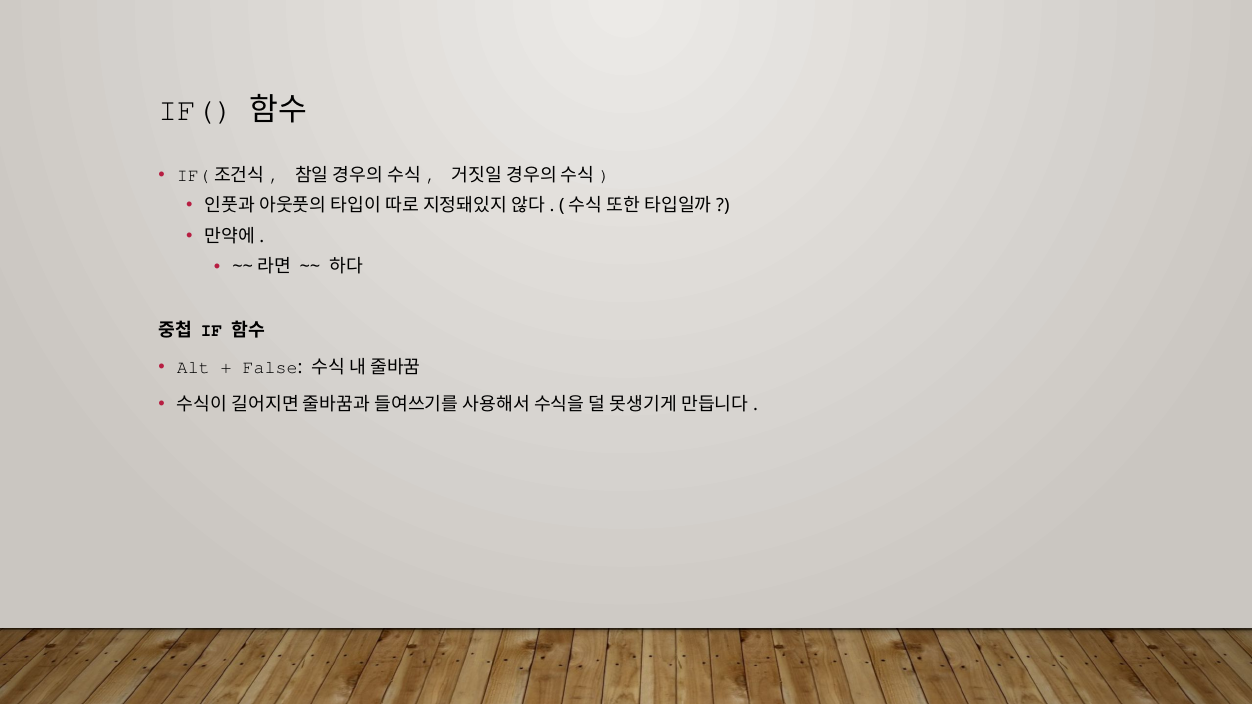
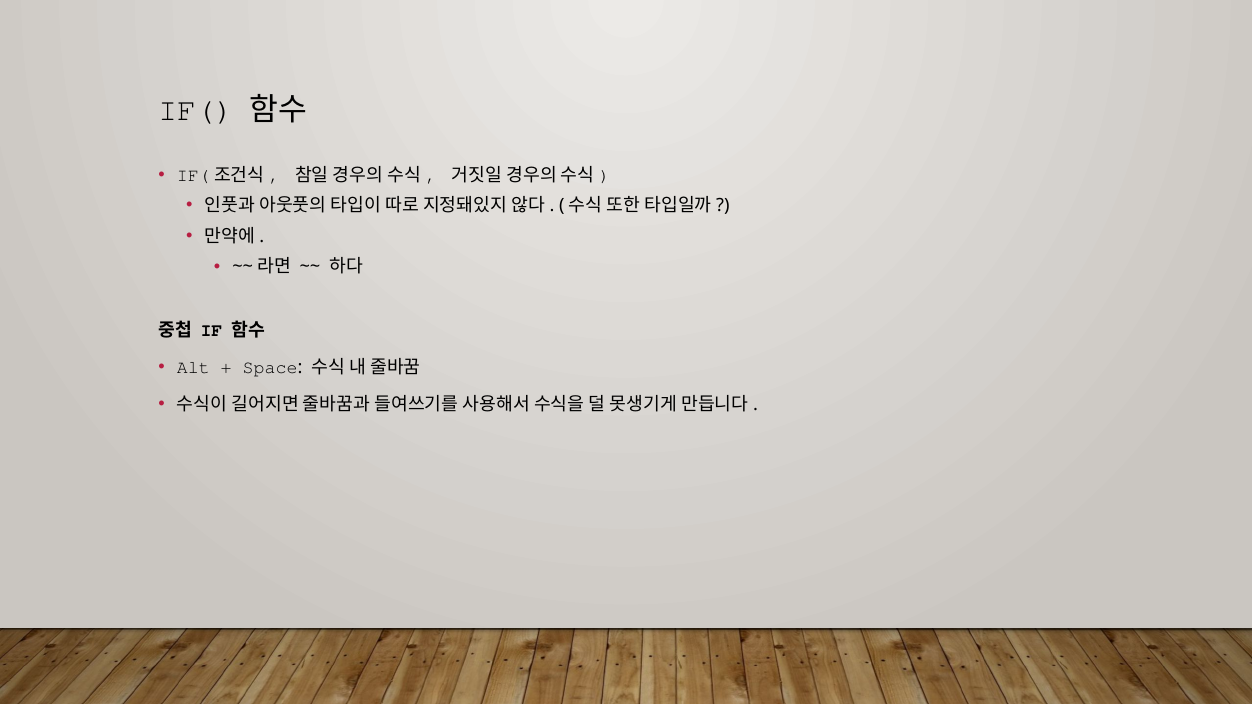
False: False -> Space (270, 367)
